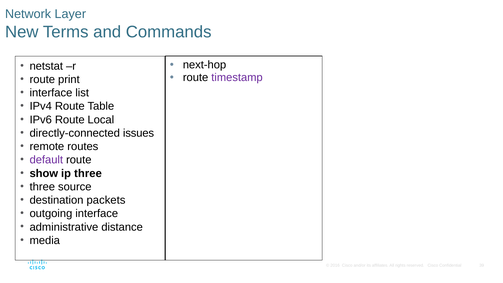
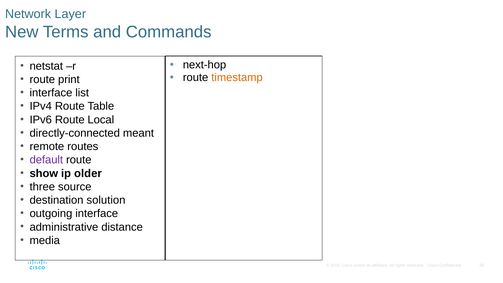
timestamp colour: purple -> orange (237, 78)
issues: issues -> meant (138, 133)
ip three: three -> older (88, 173)
packets: packets -> solution (106, 200)
